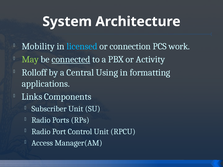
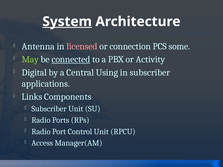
System underline: none -> present (67, 22)
Mobility: Mobility -> Antenna (38, 46)
licensed colour: light blue -> pink (82, 46)
work: work -> some (179, 46)
Rolloff: Rolloff -> Digital (34, 73)
in formatting: formatting -> subscriber (150, 73)
